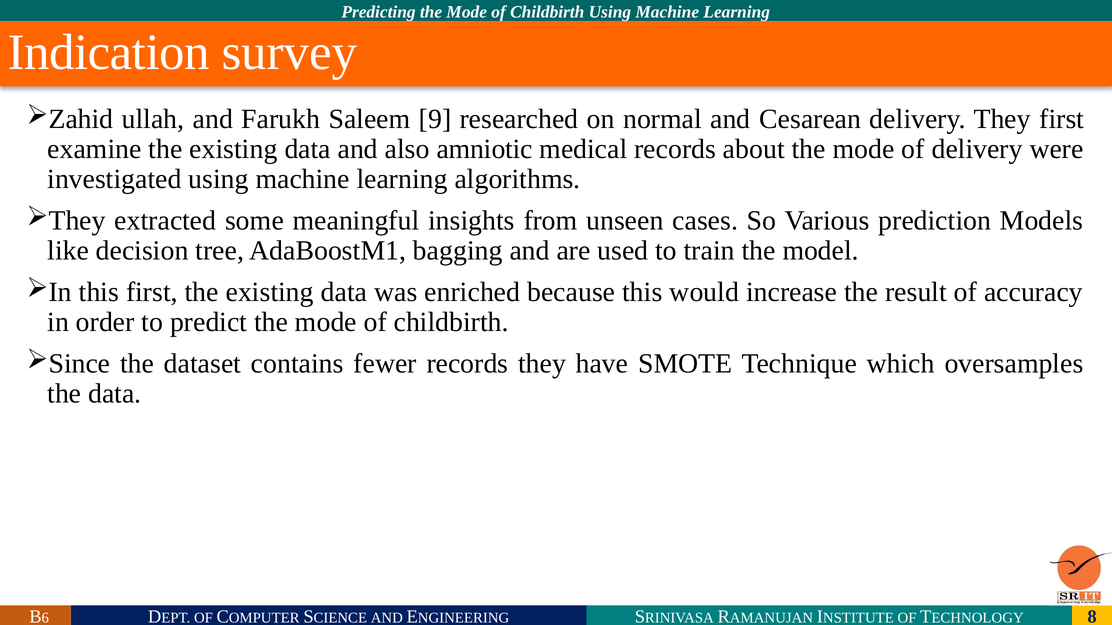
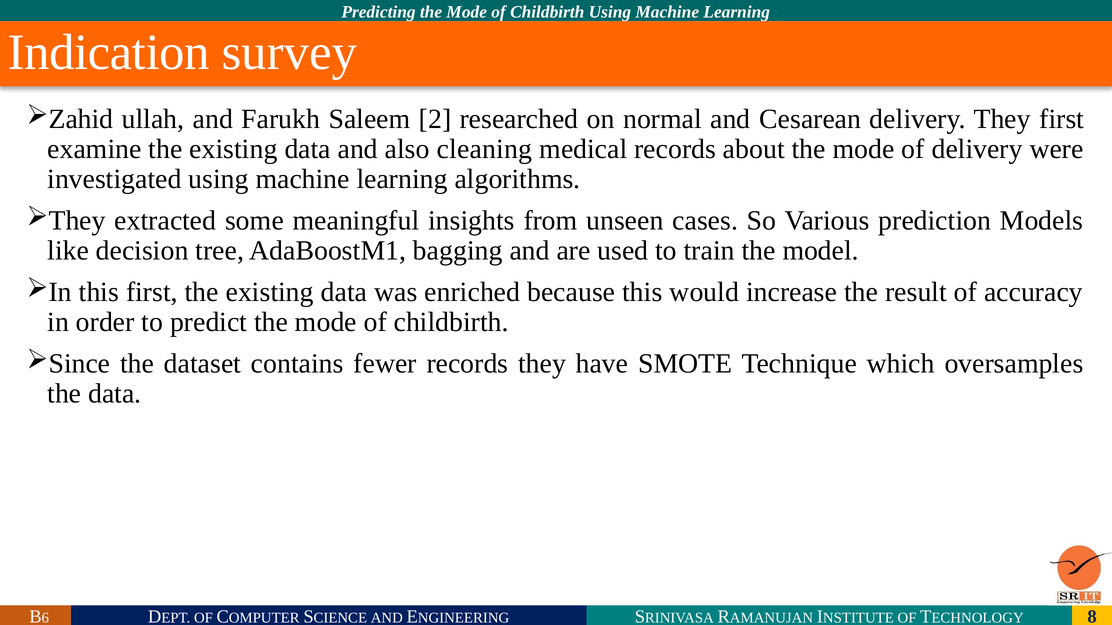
9: 9 -> 2 (435, 119)
amniotic: amniotic -> cleaning (484, 149)
